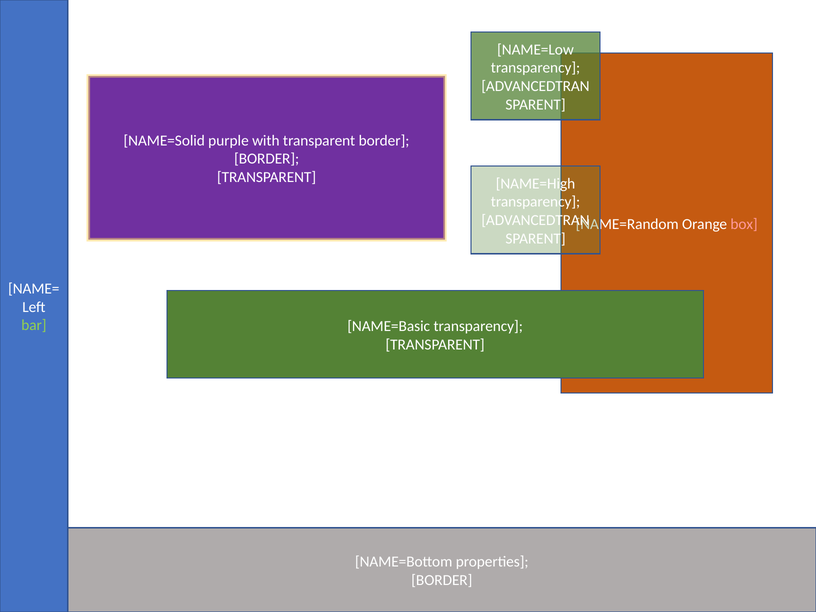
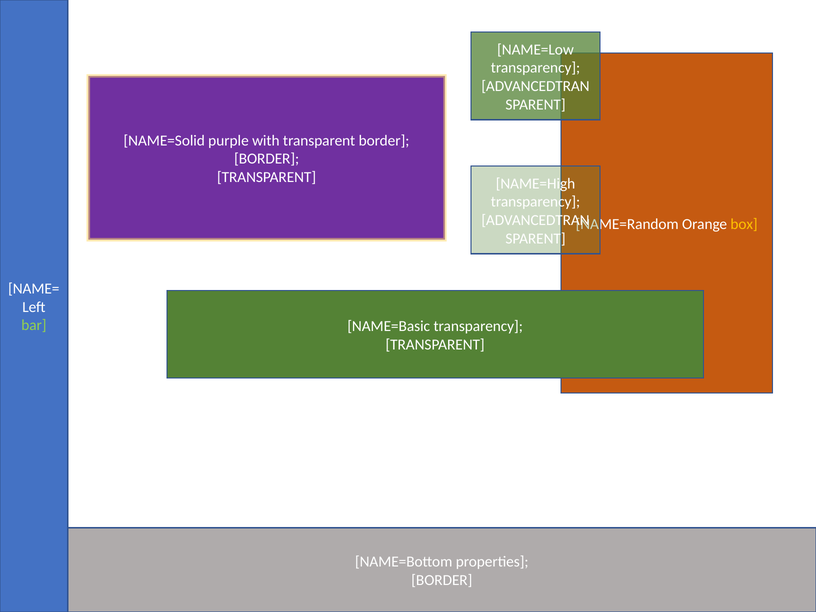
box colour: pink -> yellow (744, 224)
